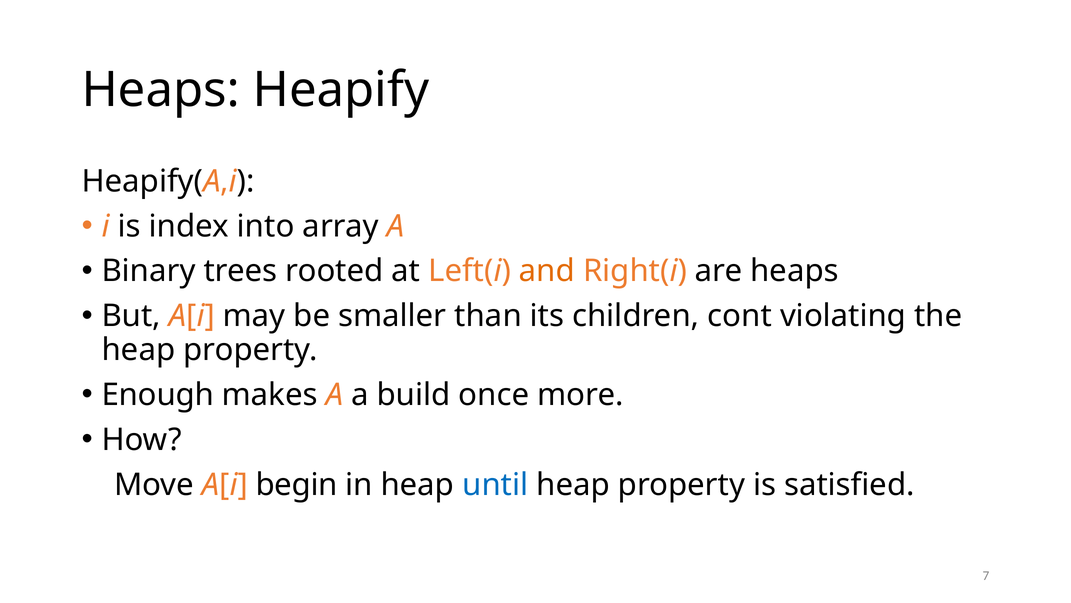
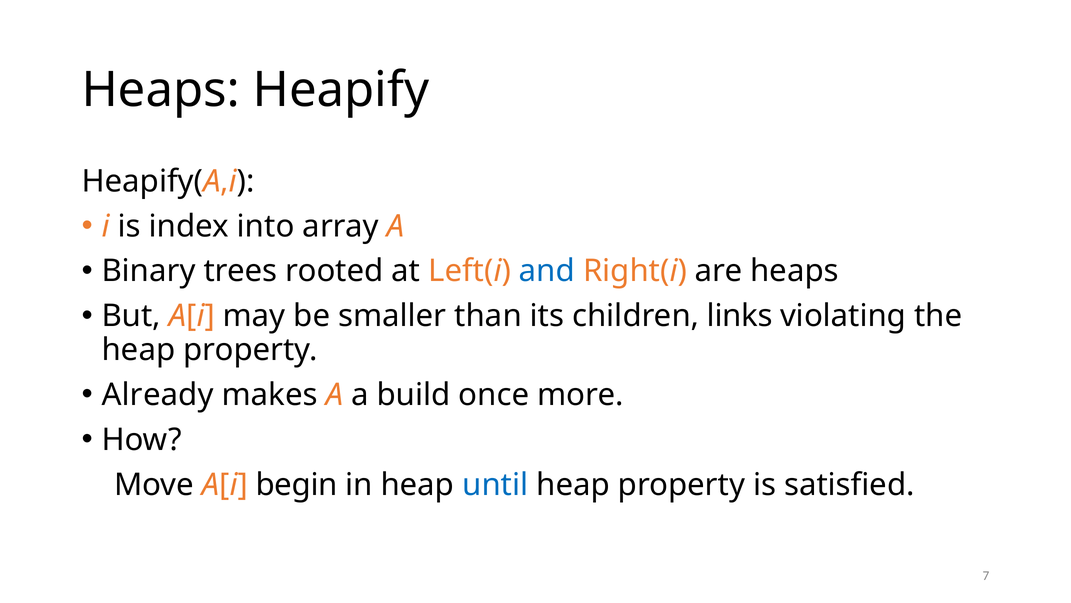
and colour: orange -> blue (547, 271)
cont: cont -> links (740, 316)
Enough: Enough -> Already (158, 394)
